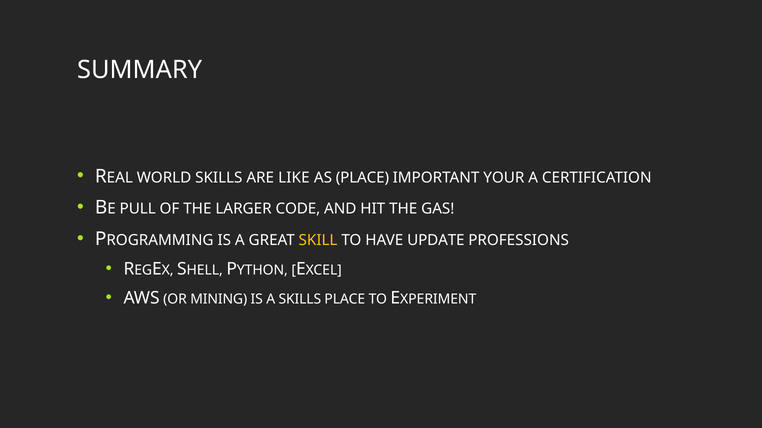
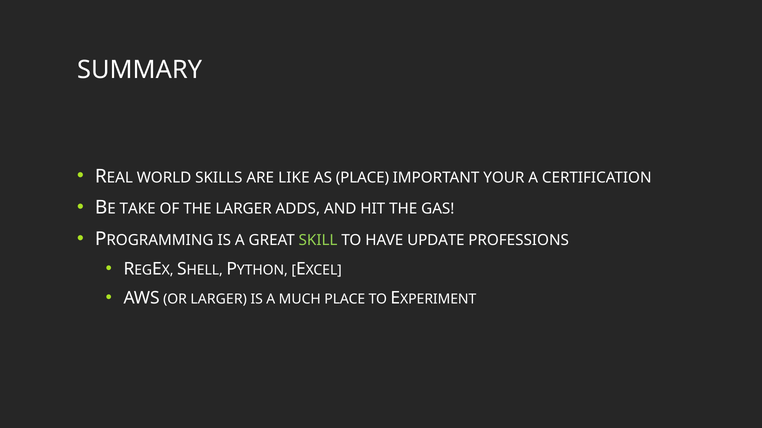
PULL: PULL -> TAKE (138, 209)
CODE: CODE -> ADDS (298, 209)
SKILL colour: yellow -> light green (318, 241)
OR MINING: MINING -> LARGER (219, 300)
A SKILLS: SKILLS -> MUCH (300, 300)
